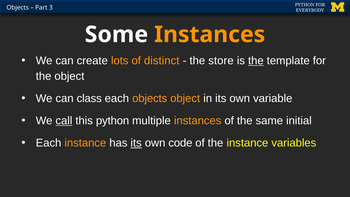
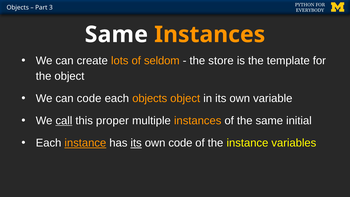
Some: Some -> Same (116, 35)
distinct: distinct -> seldom (162, 61)
the underline: present -> none (256, 61)
can class: class -> code (89, 98)
this python: python -> proper (112, 121)
instance underline: none -> present (85, 143)
